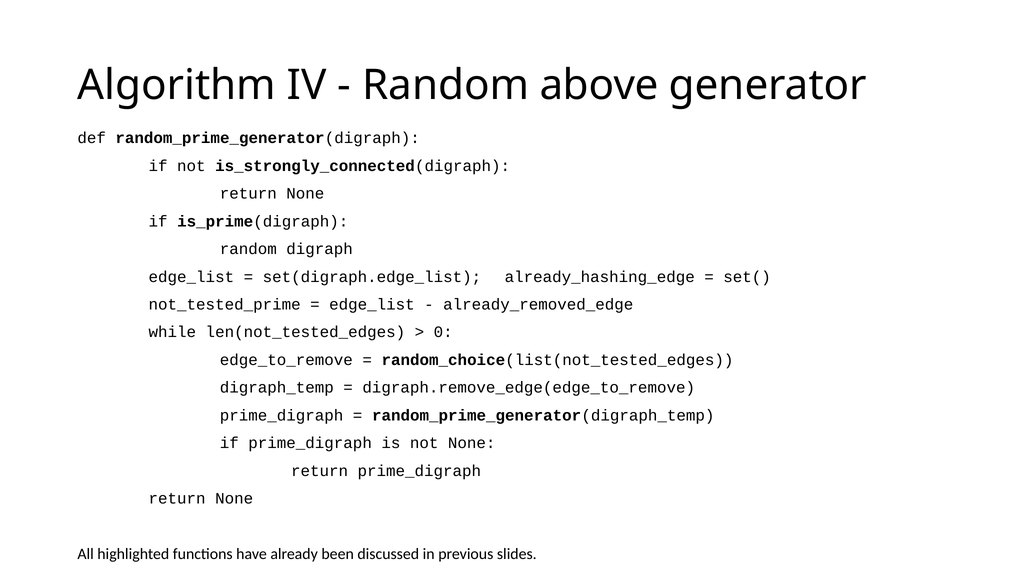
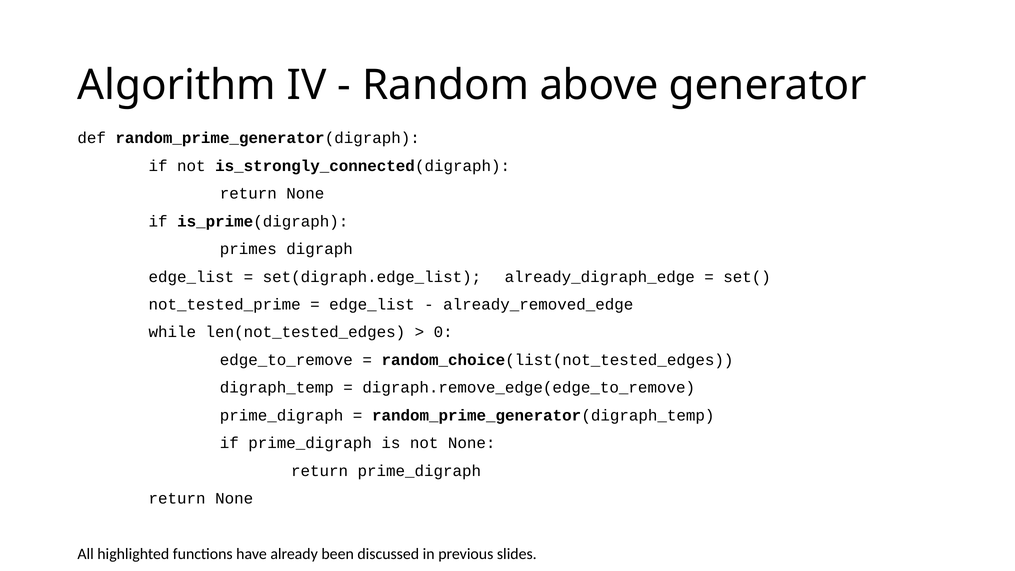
random: random -> primes (248, 249)
already_hashing_edge: already_hashing_edge -> already_digraph_edge (600, 277)
